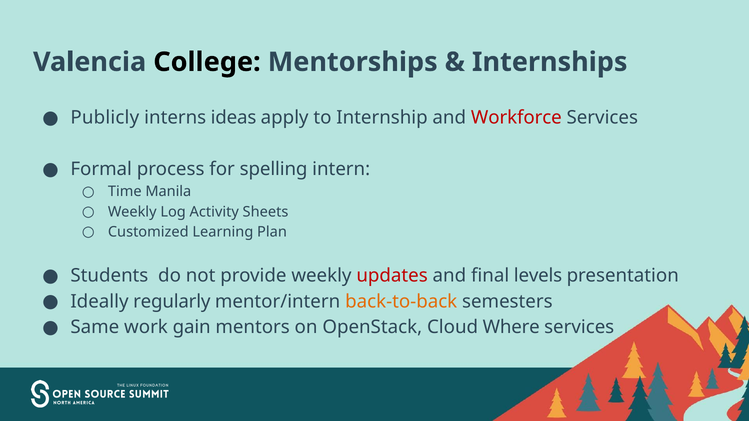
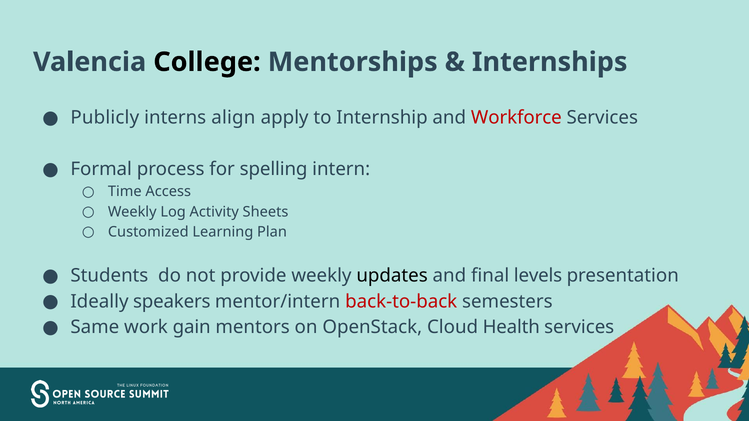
ideas: ideas -> align (233, 118)
Manila: Manila -> Access (168, 192)
updates colour: red -> black (392, 276)
regularly: regularly -> speakers (172, 302)
back-to-back colour: orange -> red (401, 302)
Where: Where -> Health (511, 328)
